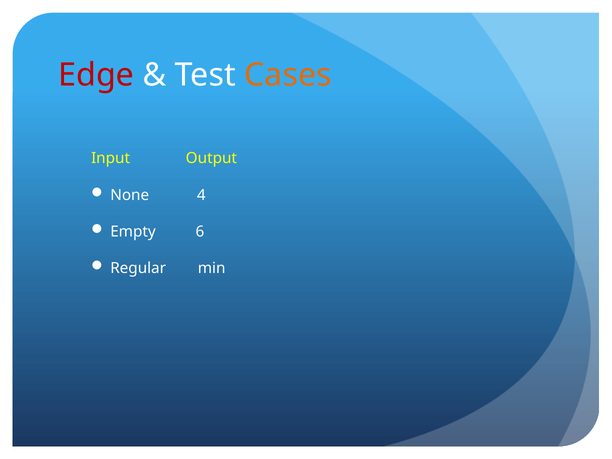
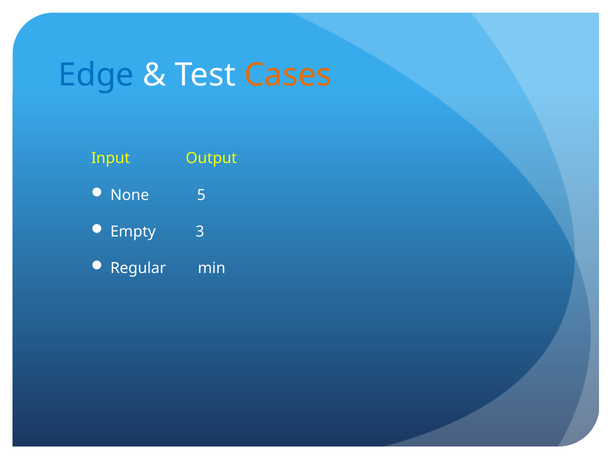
Edge colour: red -> blue (96, 75)
4: 4 -> 5 (201, 195)
6: 6 -> 3 (200, 232)
